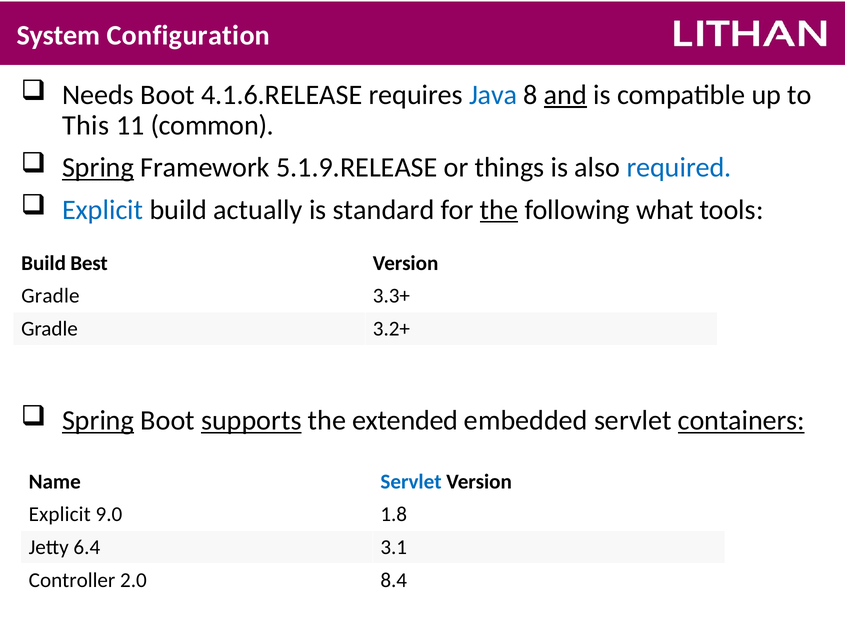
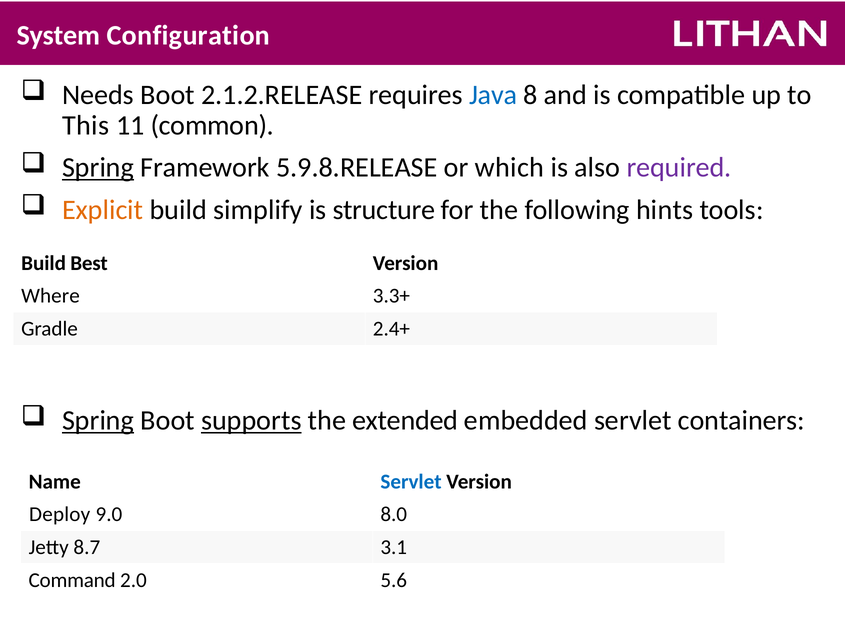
4.1.6.RELEASE: 4.1.6.RELEASE -> 2.1.2.RELEASE (282, 95)
and underline: present -> none (565, 95)
5.1.9.RELEASE: 5.1.9.RELEASE -> 5.9.8.RELEASE (357, 167)
things: things -> which (509, 167)
required colour: blue -> purple (679, 167)
Explicit colour: blue -> orange (103, 210)
actually: actually -> simplify (258, 210)
standard: standard -> structure (384, 210)
the underline: present -> none (499, 210)
what: what -> hints (665, 210)
Gradle: Gradle -> Where (50, 296)
3.2+: 3.2+ -> 2.4+ (391, 329)
containers underline: present -> none (741, 420)
Explicit: Explicit -> Deploy (60, 514)
1.8: 1.8 -> 8.0 (394, 514)
6.4: 6.4 -> 8.7 (87, 547)
Controller: Controller -> Command (72, 580)
8.4: 8.4 -> 5.6 (394, 580)
